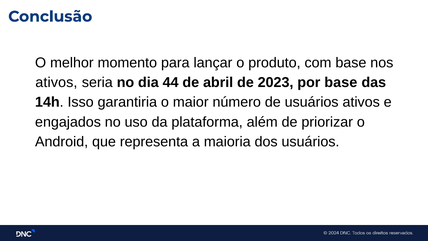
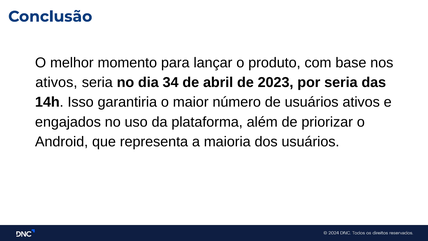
44: 44 -> 34 (171, 82)
por base: base -> seria (341, 82)
